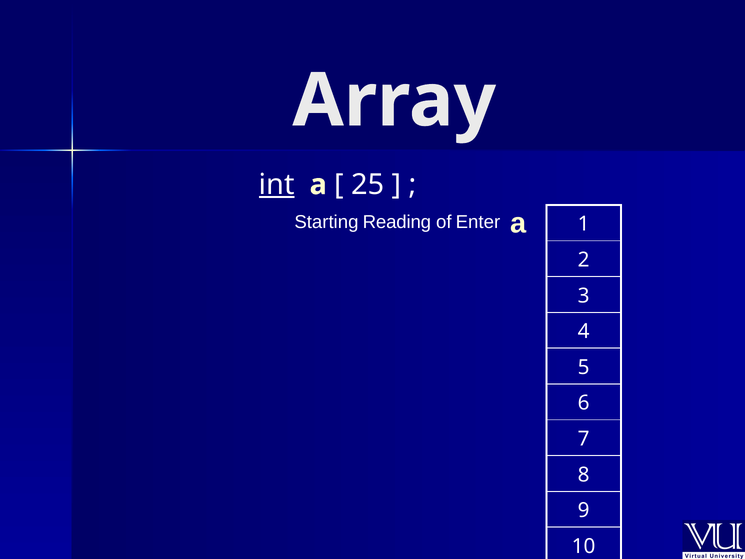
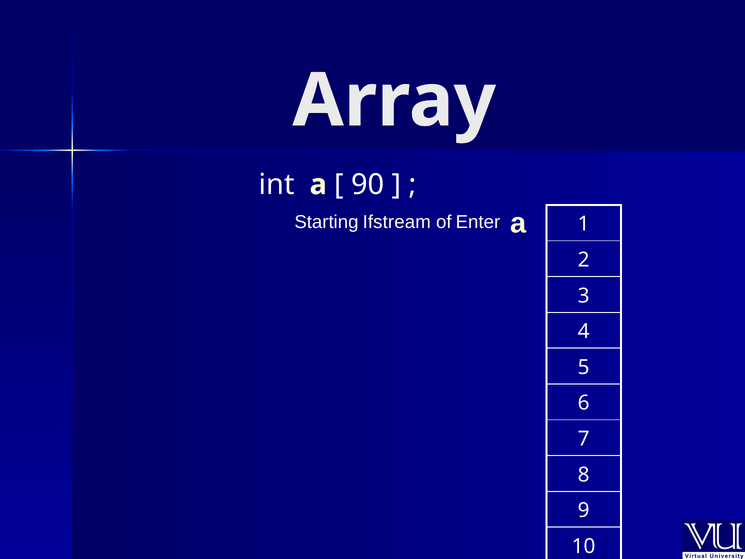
int underline: present -> none (277, 184)
25: 25 -> 90 (368, 184)
Reading: Reading -> Ifstream (397, 222)
